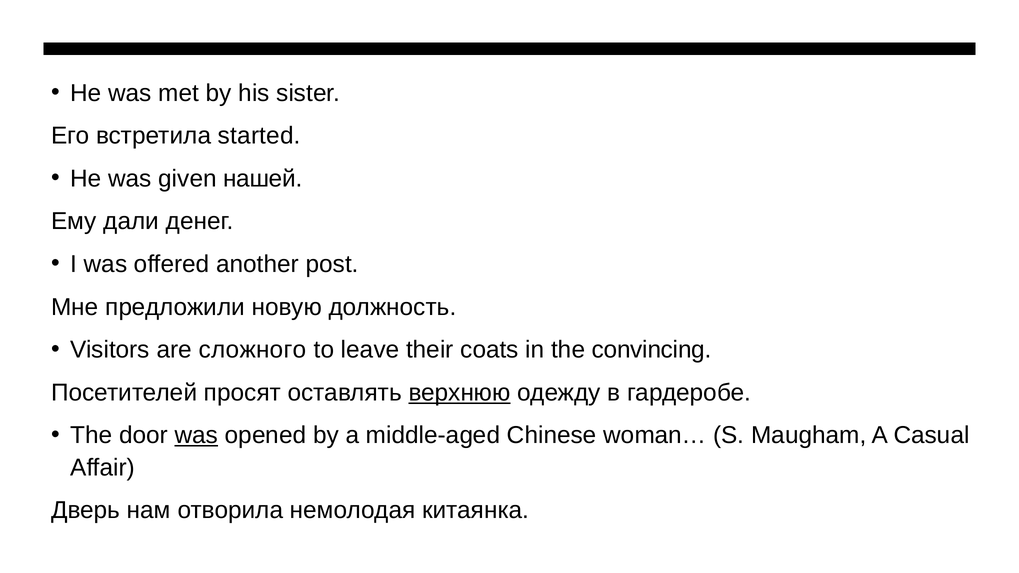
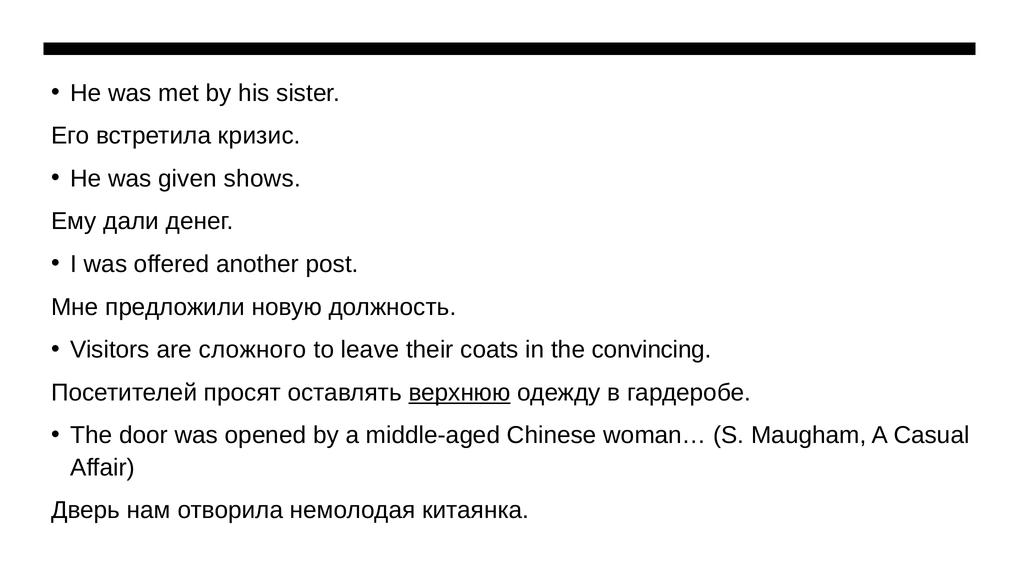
started: started -> кризис (259, 136)
нашей: нашей -> shows (262, 179)
was underline: present -> none (196, 436)
